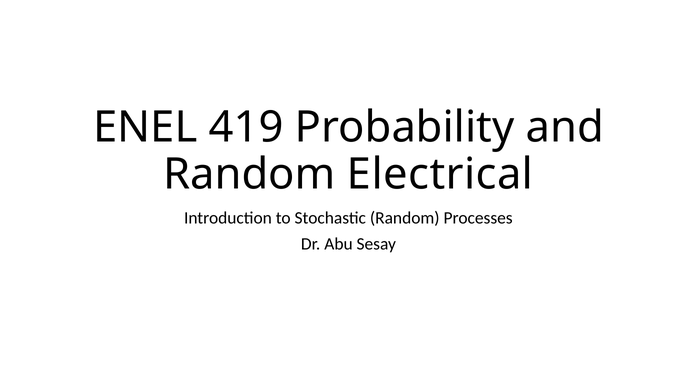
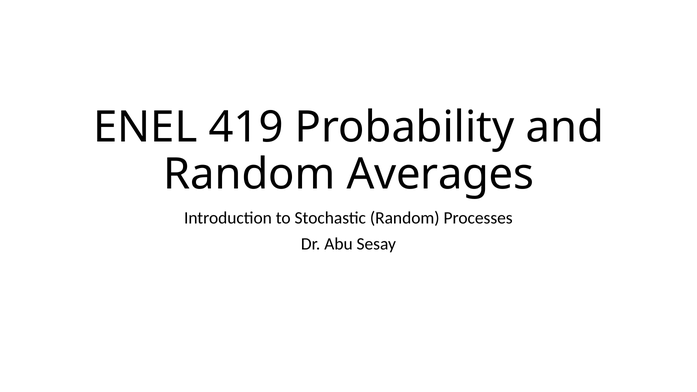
Electrical: Electrical -> Averages (440, 174)
